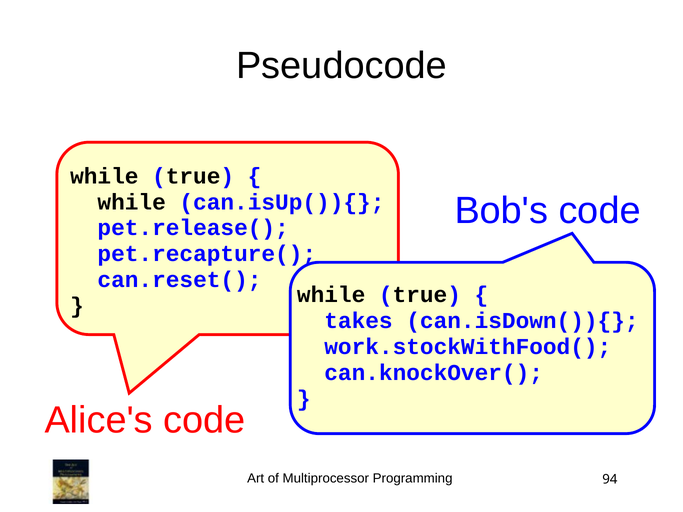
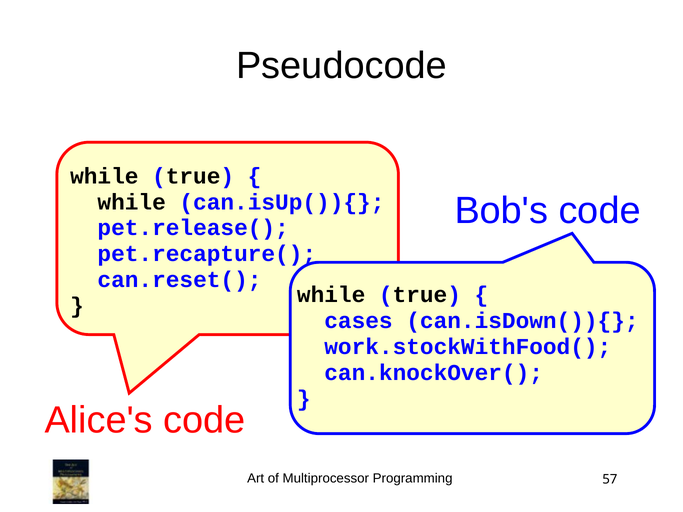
takes: takes -> cases (358, 321)
94: 94 -> 57 (610, 479)
